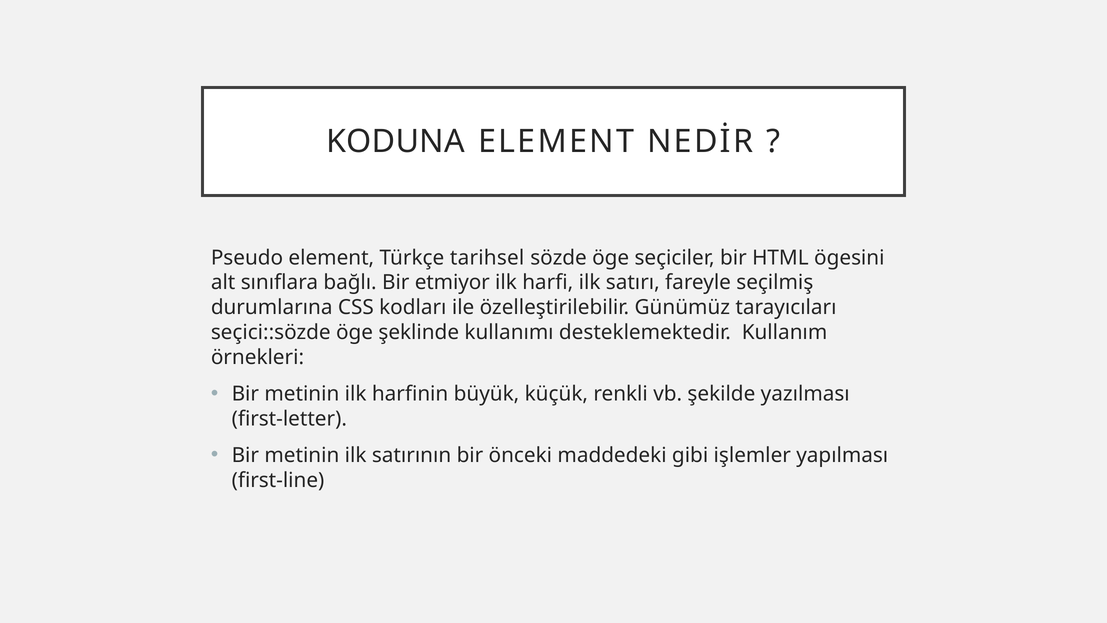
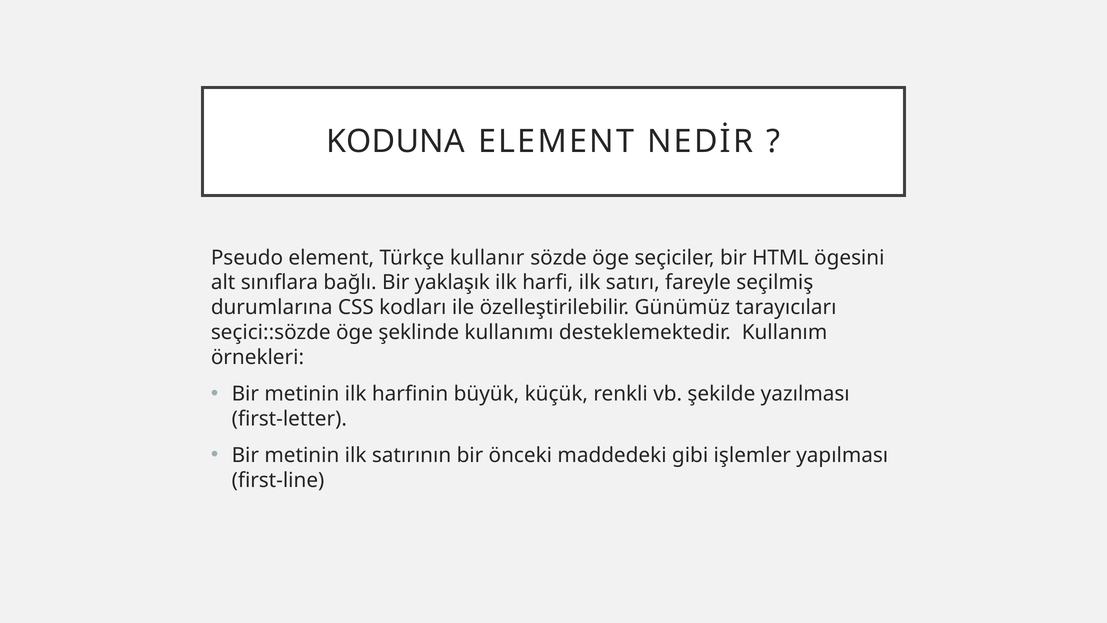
tarihsel: tarihsel -> kullanır (487, 258)
etmiyor: etmiyor -> yaklaşık (452, 282)
